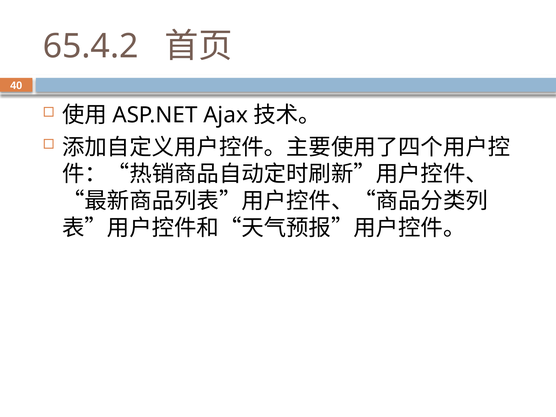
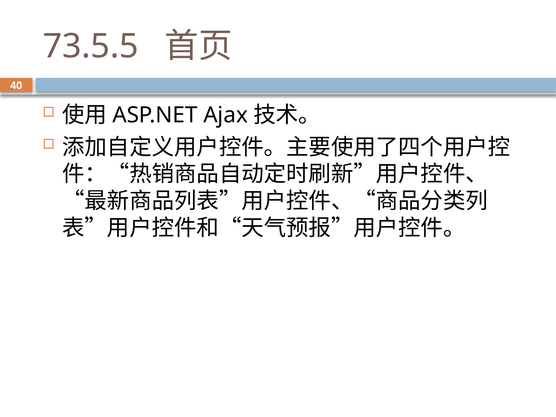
65.4.2: 65.4.2 -> 73.5.5 (91, 46)
